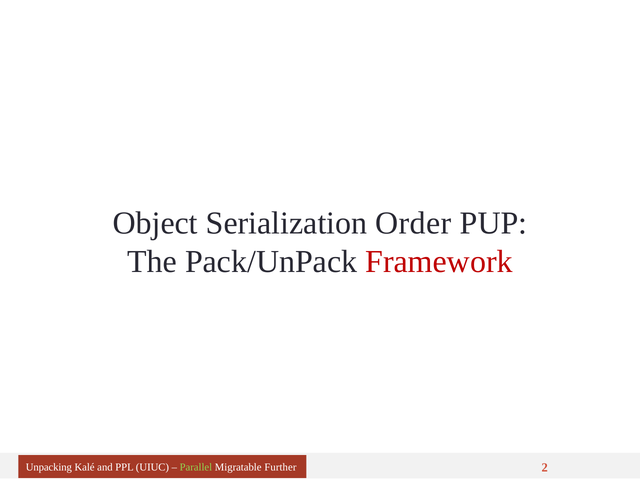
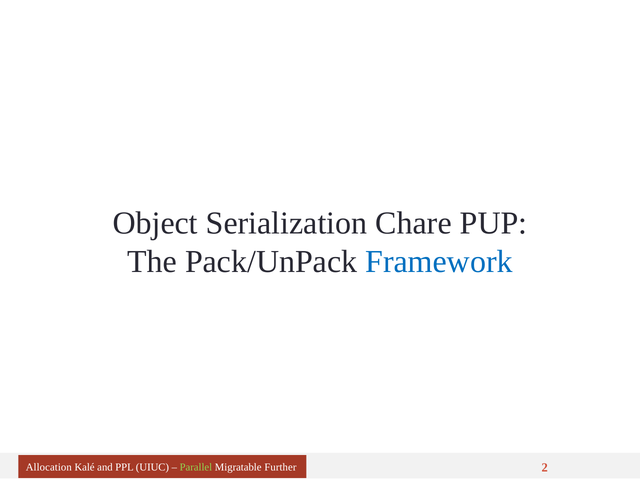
Order: Order -> Chare (413, 223)
Framework colour: red -> blue (439, 262)
Unpacking: Unpacking -> Allocation (49, 467)
